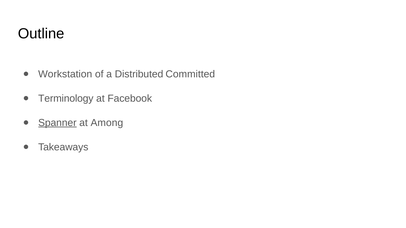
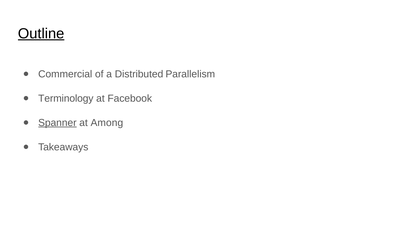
Outline underline: none -> present (41, 34)
Workstation: Workstation -> Commercial (65, 74)
Committed: Committed -> Parallelism (190, 74)
